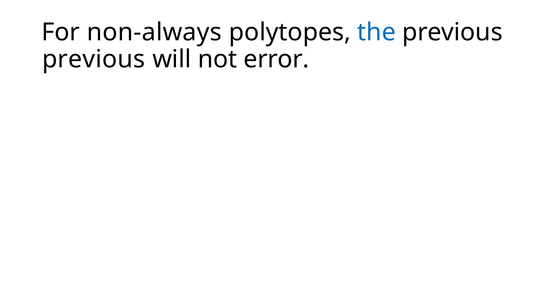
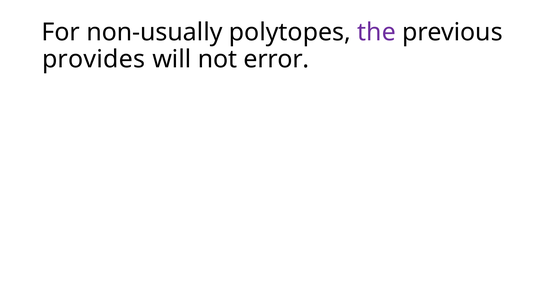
non-always: non-always -> non-usually (154, 32)
the colour: blue -> purple (377, 32)
previous: previous -> provides (94, 59)
